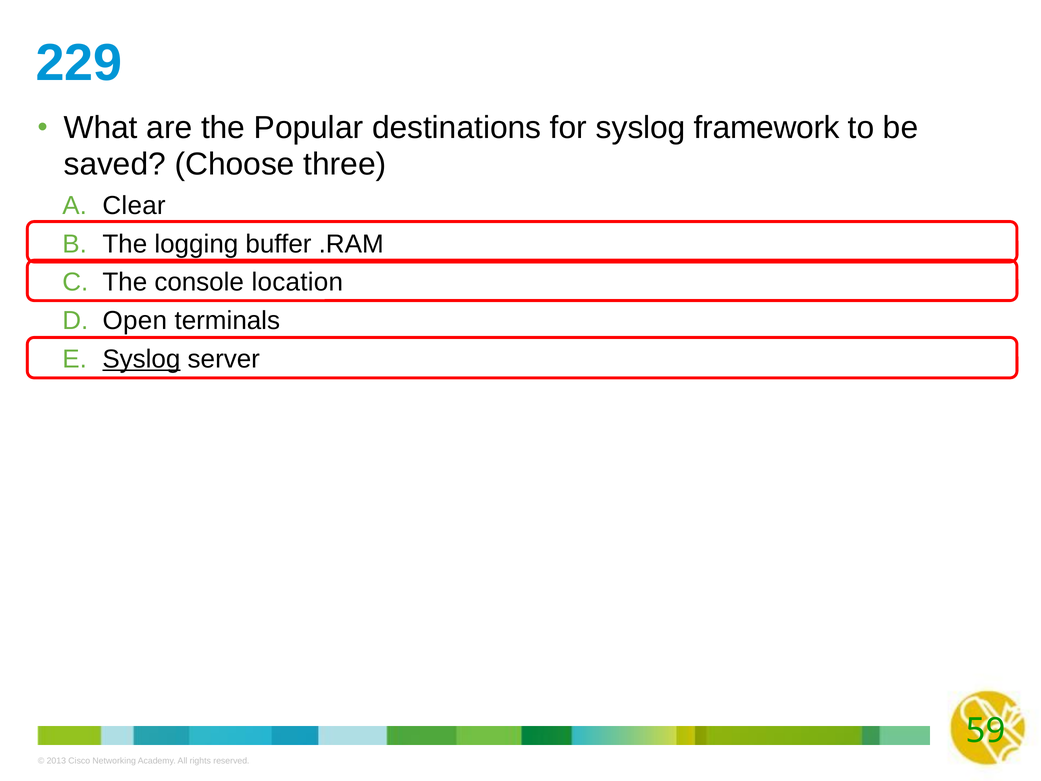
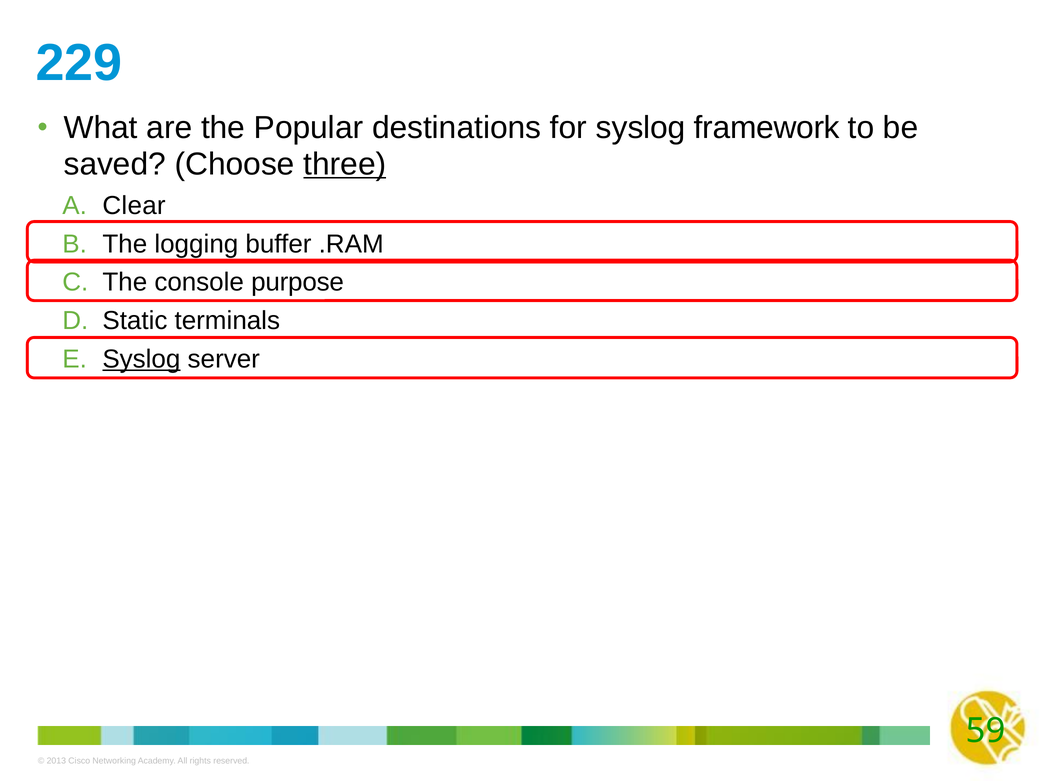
three underline: none -> present (345, 164)
location: location -> purpose (298, 282)
Open: Open -> Static (135, 321)
